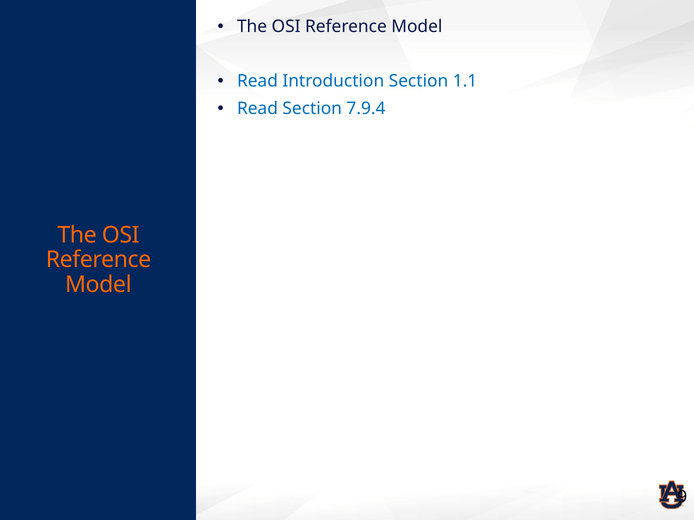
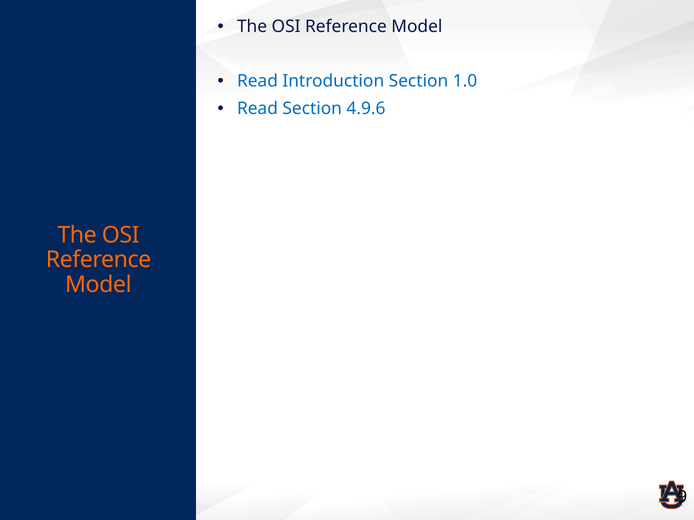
1.1: 1.1 -> 1.0 (465, 81)
7.9.4: 7.9.4 -> 4.9.6 (366, 109)
